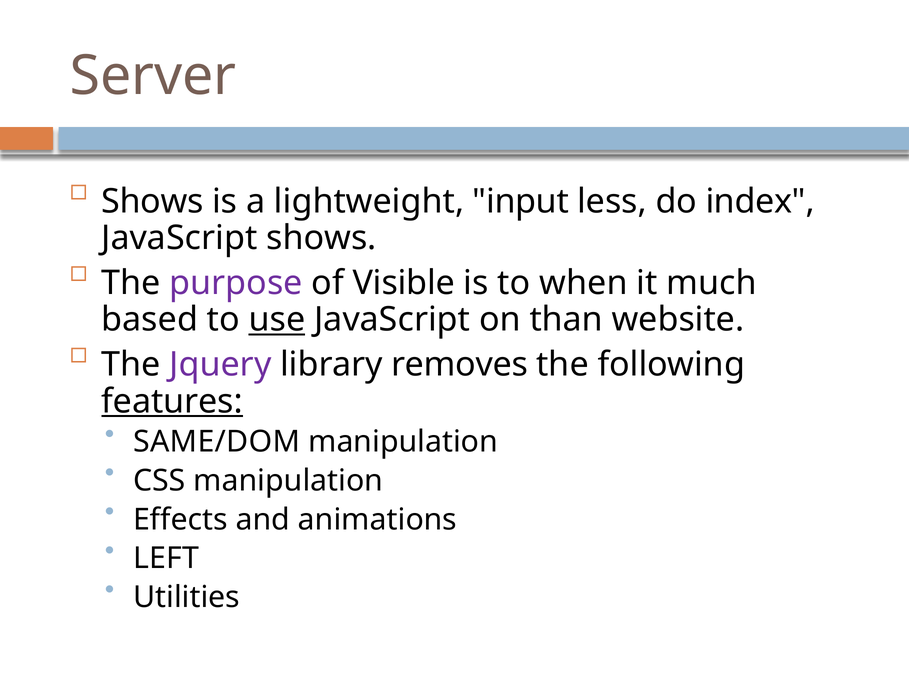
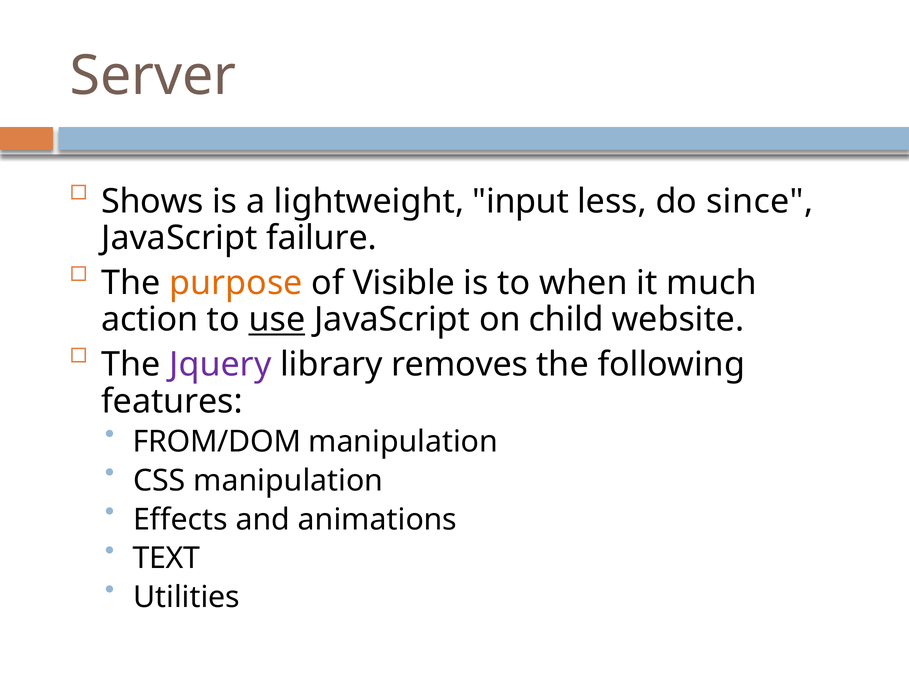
index: index -> since (760, 202)
JavaScript shows: shows -> failure (321, 238)
purpose colour: purple -> orange (236, 283)
based: based -> action (150, 320)
than: than -> child (566, 320)
features underline: present -> none (172, 402)
SAME/DOM: SAME/DOM -> FROM/DOM (217, 442)
LEFT: LEFT -> TEXT (166, 559)
